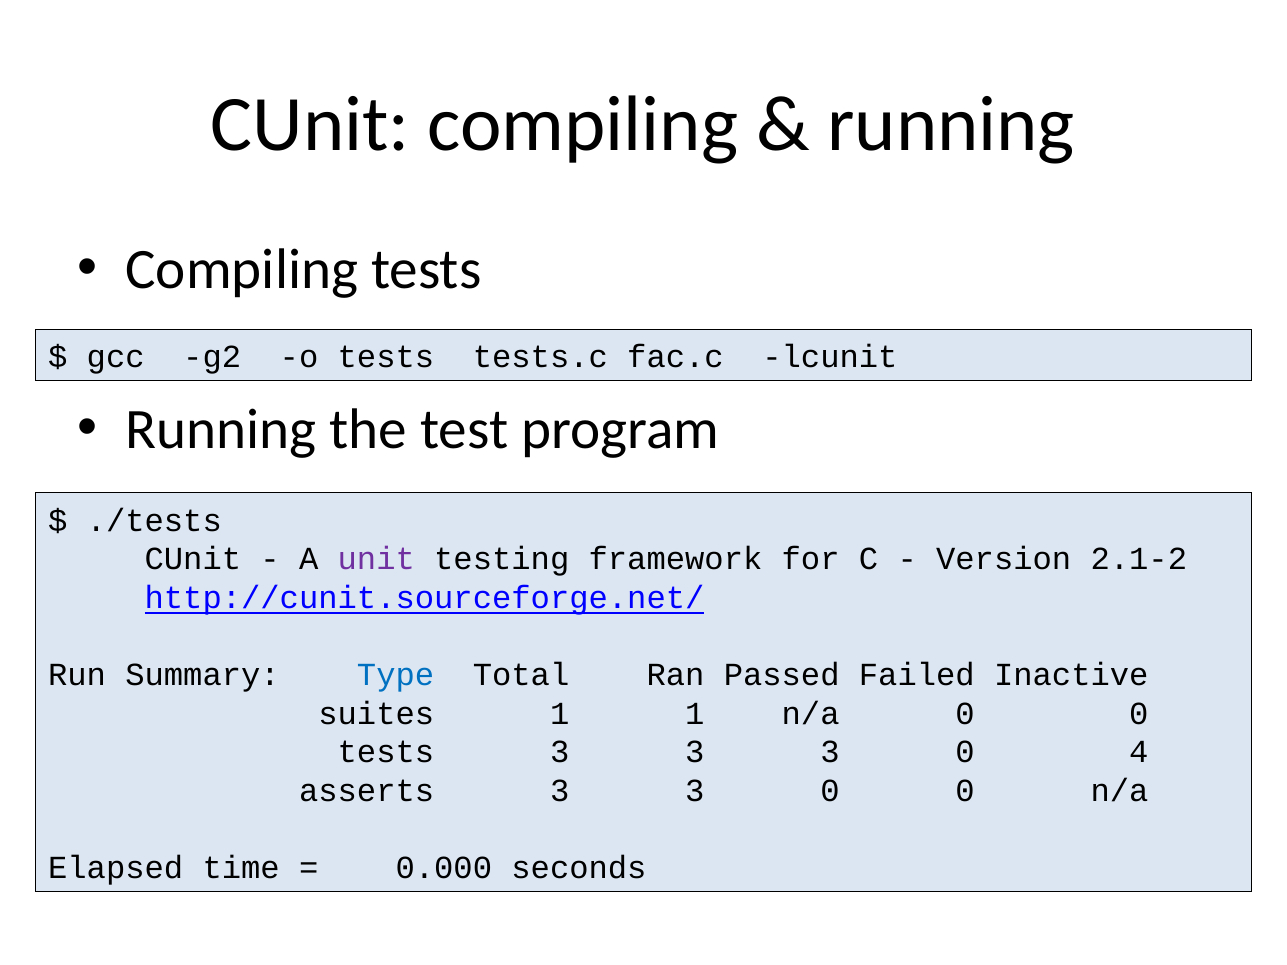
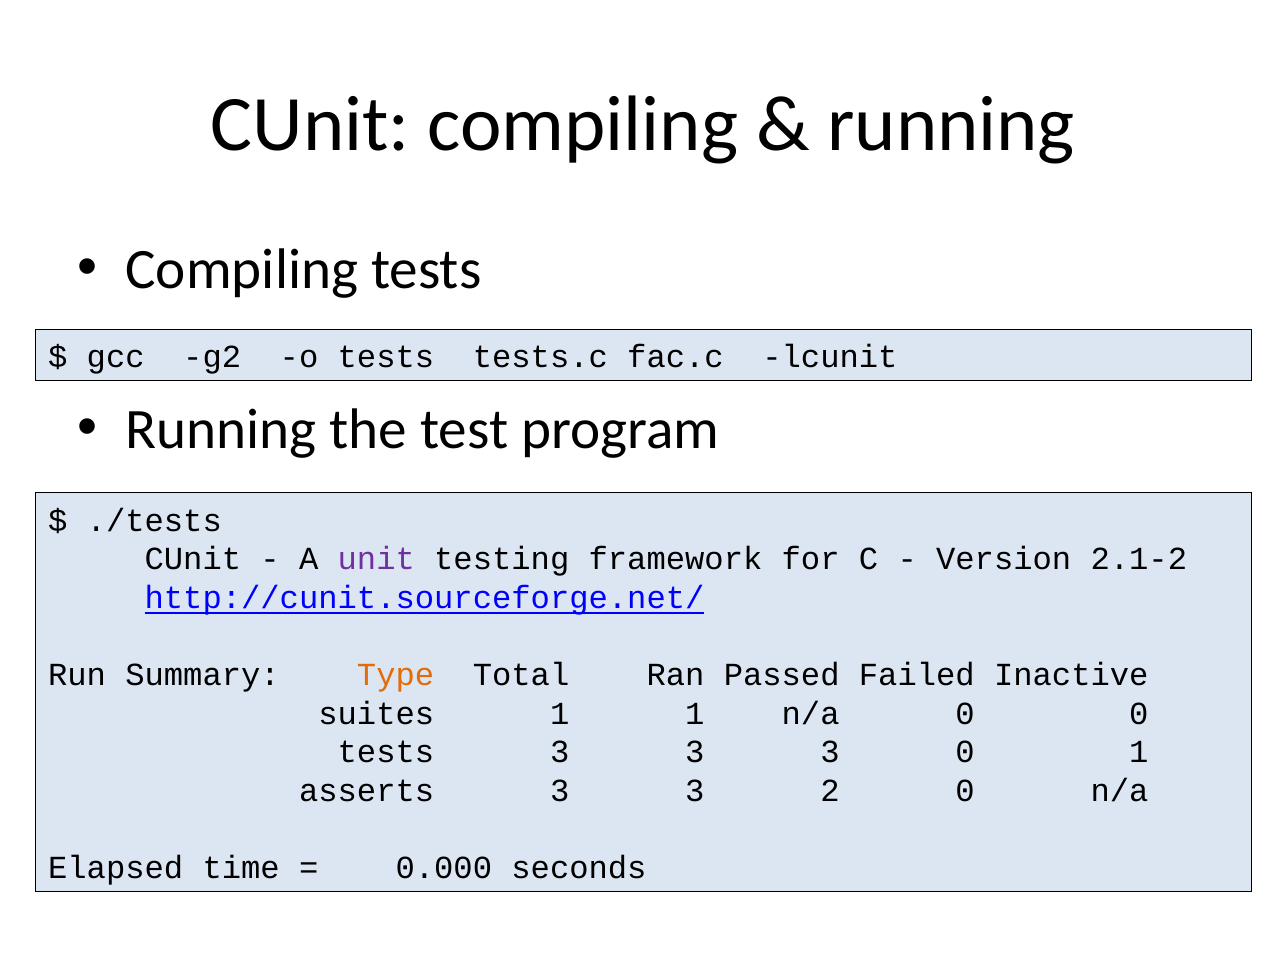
Type colour: blue -> orange (396, 675)
0 4: 4 -> 1 (1139, 752)
asserts 3 3 0: 0 -> 2 (830, 791)
